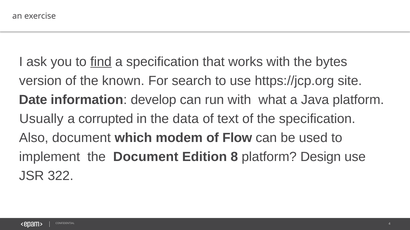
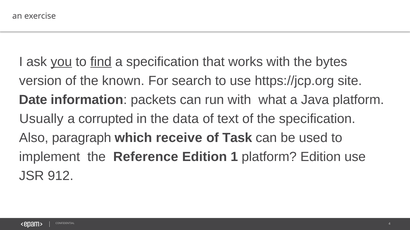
you underline: none -> present (61, 62)
develop: develop -> packets (153, 100)
Also document: document -> paragraph (82, 138)
modem: modem -> receive (179, 138)
Flow: Flow -> Task (237, 138)
the Document: Document -> Reference (146, 157)
8: 8 -> 1 (234, 157)
platform Design: Design -> Edition (321, 157)
322: 322 -> 912 (61, 176)
